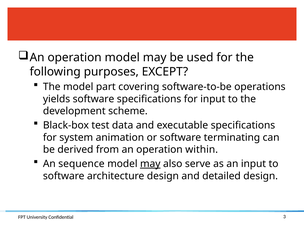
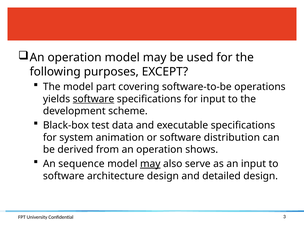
software underline: none -> present (93, 99)
terminating: terminating -> distribution (232, 137)
within: within -> shows (202, 150)
